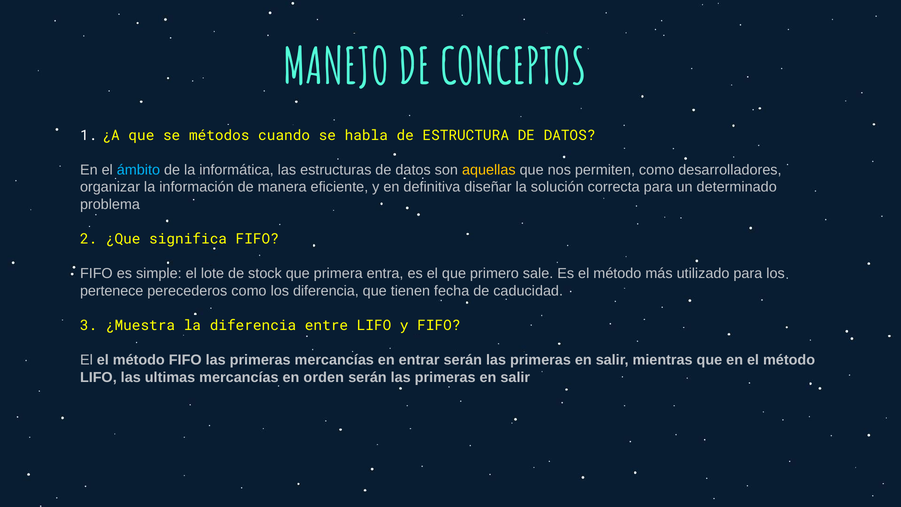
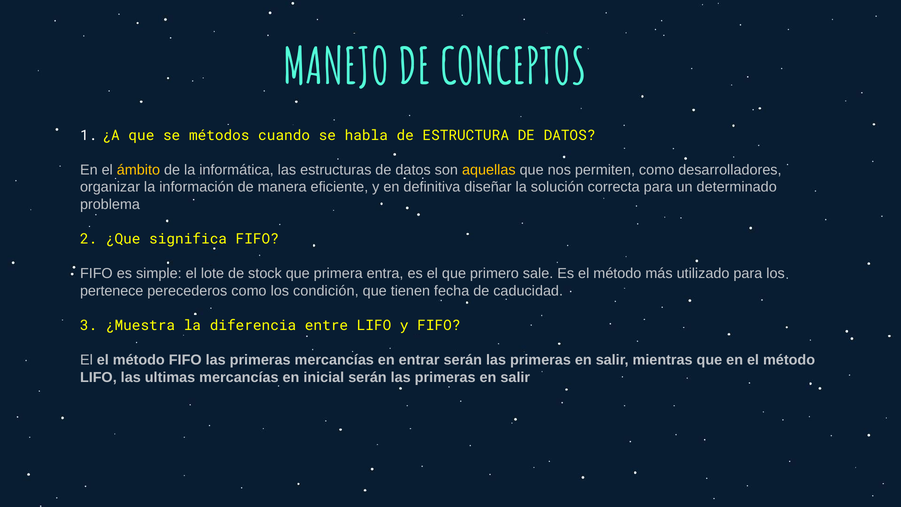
ámbito colour: light blue -> yellow (138, 170)
los diferencia: diferencia -> condición (326, 291)
orden: orden -> inicial (324, 377)
